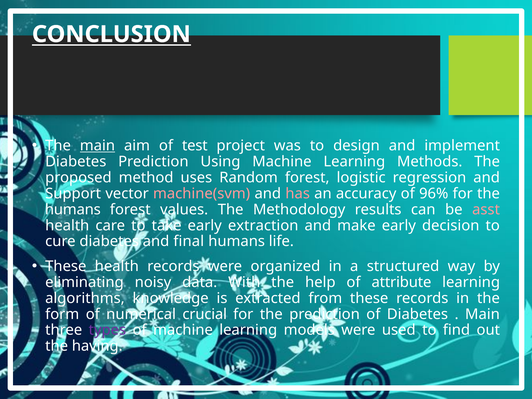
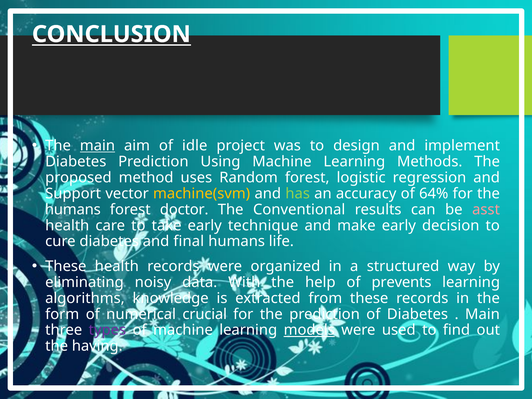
test: test -> idle (195, 146)
machine(svm colour: pink -> yellow (202, 194)
has colour: pink -> light green (298, 194)
96%: 96% -> 64% (434, 194)
values: values -> doctor (184, 210)
Methodology: Methodology -> Conventional (299, 210)
extraction: extraction -> technique (263, 225)
attribute: attribute -> prevents (401, 282)
models underline: none -> present (309, 330)
